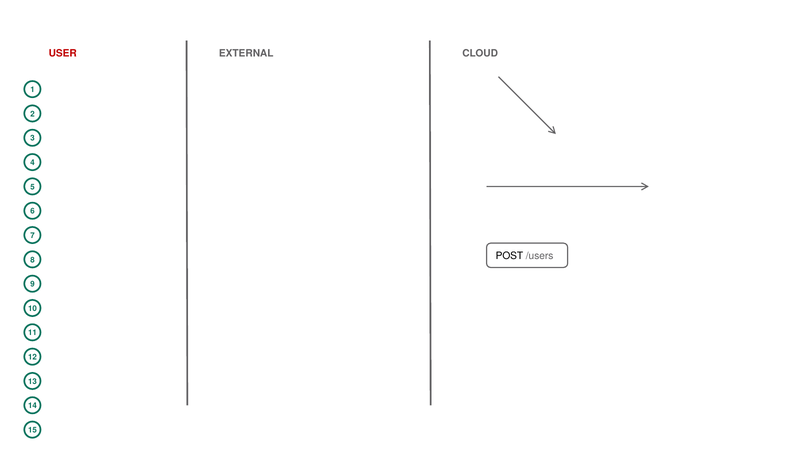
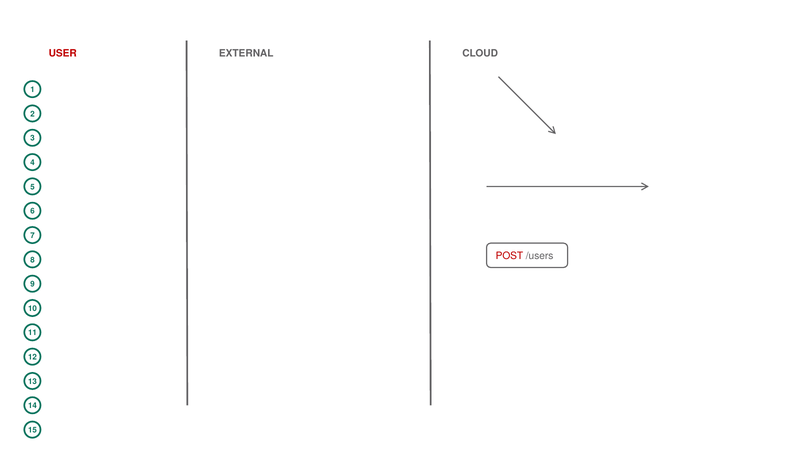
POST colour: black -> red (509, 256)
